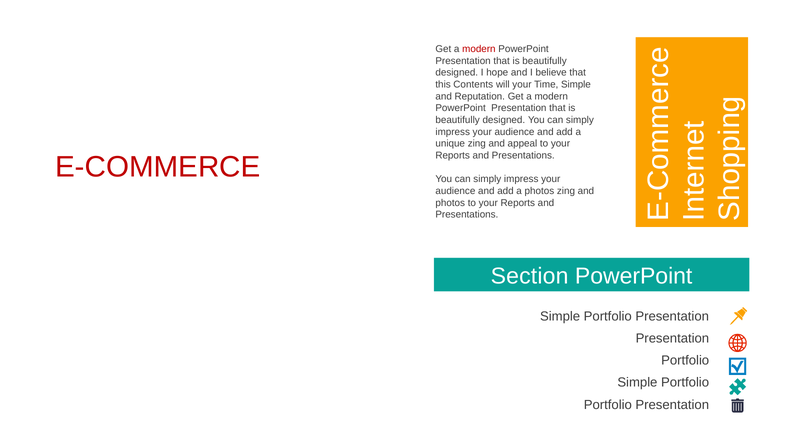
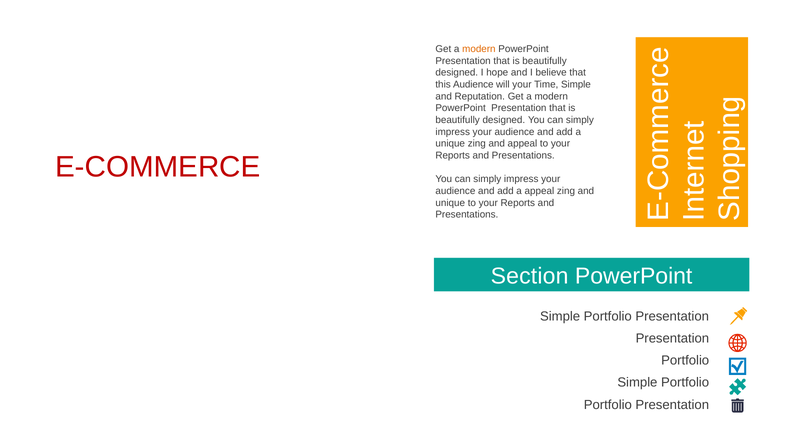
modern colour: red -> orange (479, 49)
this Contents: Contents -> Audience (473, 84)
a photos: photos -> appeal (539, 191)
photos: photos -> unique (450, 203)
